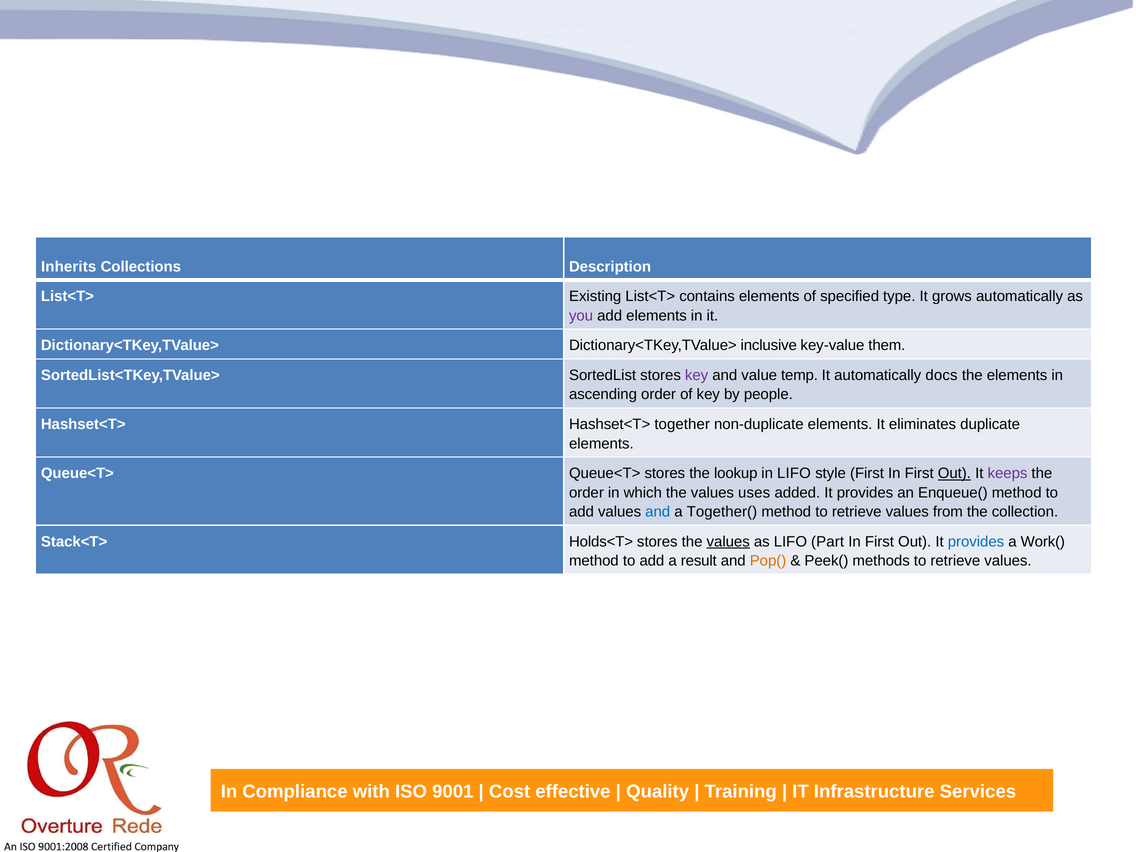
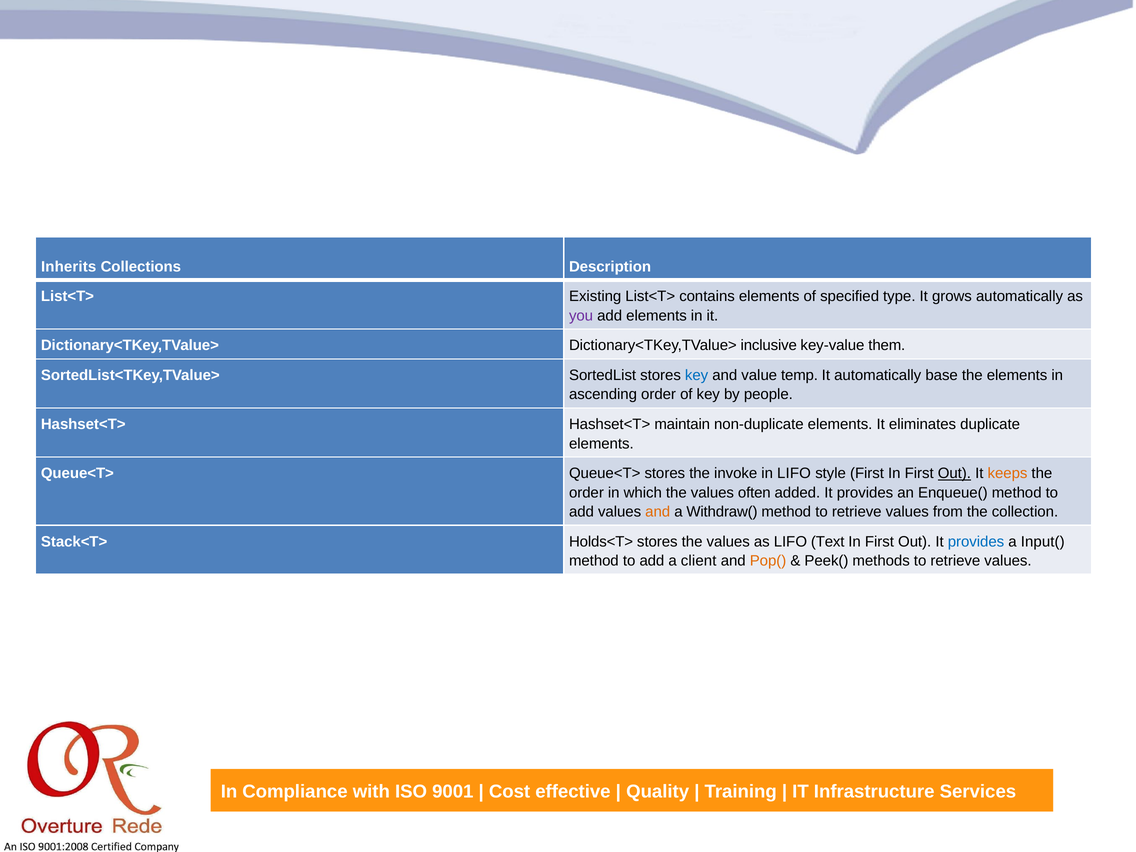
key colour: purple -> blue (697, 375)
docs: docs -> base (942, 375)
together: together -> maintain (682, 424)
lookup: lookup -> invoke (736, 473)
keeps colour: purple -> orange (1007, 473)
uses: uses -> often (754, 493)
and colour: blue -> orange (658, 512)
Together(: Together( -> Withdraw( (722, 512)
values underline: present -> none (728, 542)
Part: Part -> Text (828, 542)
Work(: Work( -> Input( (1043, 542)
result: result -> client (699, 561)
